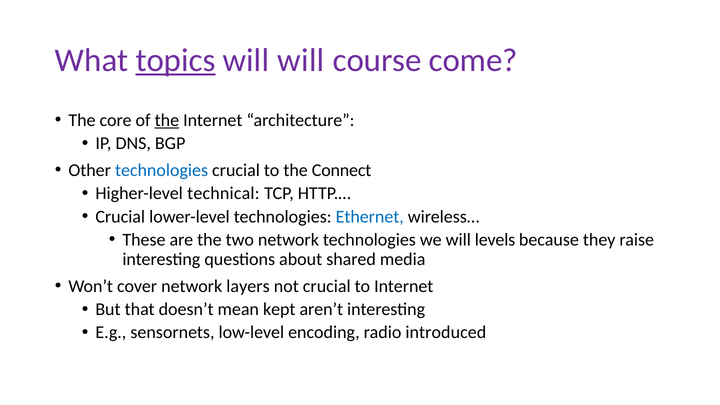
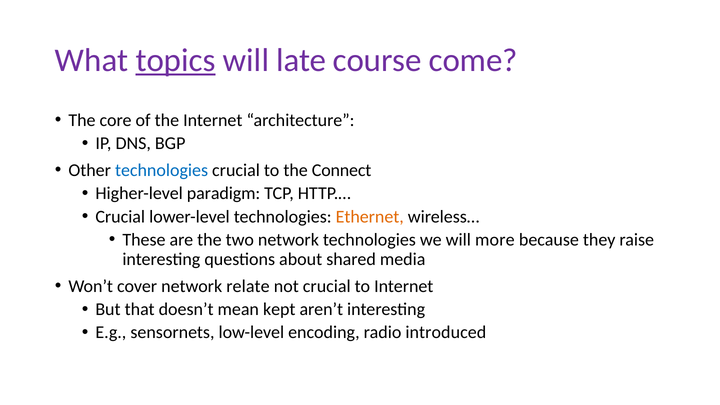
will will: will -> late (301, 60)
the underline: present -> none (167, 120)
technical: technical -> paradigm (224, 193)
Ethernet colour: blue -> orange (370, 217)
levels: levels -> more (495, 240)
layers: layers -> relate (248, 286)
